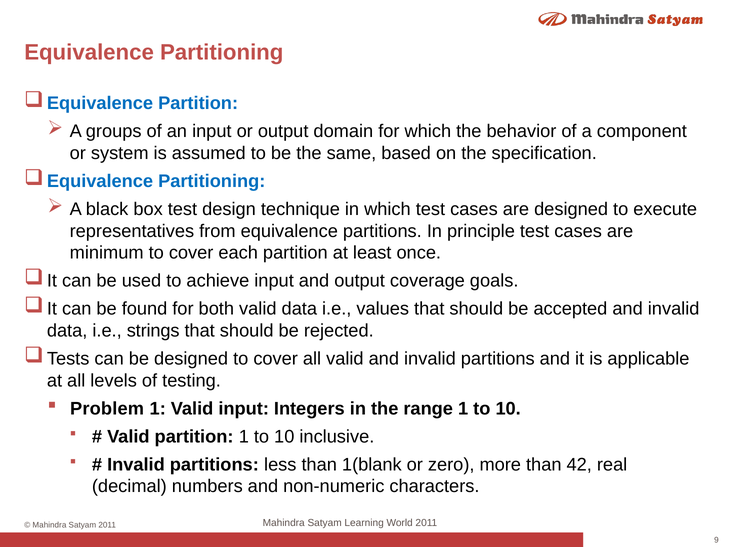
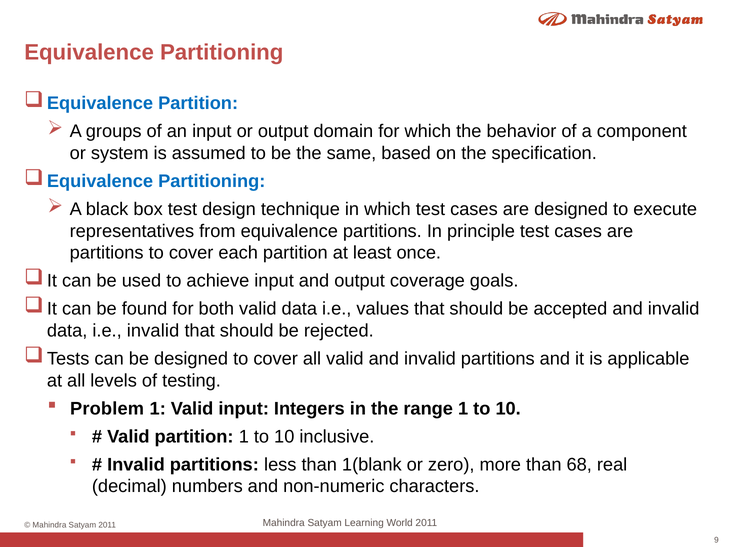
minimum: minimum -> partitions (107, 253)
i.e strings: strings -> invalid (153, 331)
42: 42 -> 68 (579, 464)
